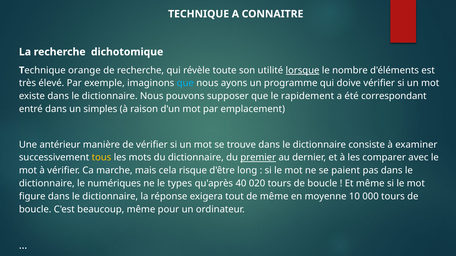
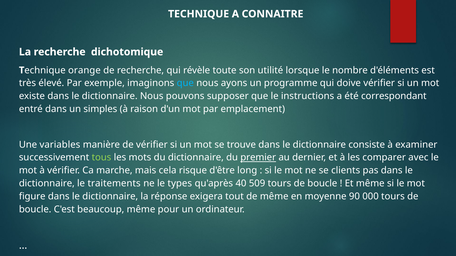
lorsque underline: present -> none (303, 70)
rapidement: rapidement -> instructions (308, 96)
antérieur: antérieur -> variables (60, 145)
tous colour: yellow -> light green (101, 158)
paient: paient -> clients (346, 171)
numériques: numériques -> traitements (114, 184)
020: 020 -> 509 (257, 184)
10: 10 -> 90 (354, 197)
